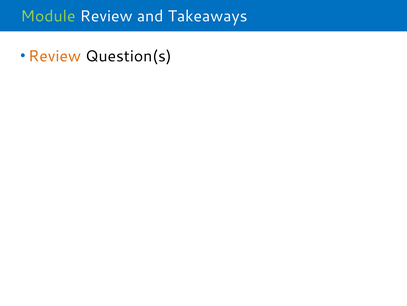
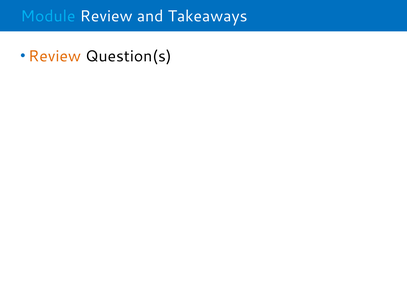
Module colour: light green -> light blue (48, 16)
